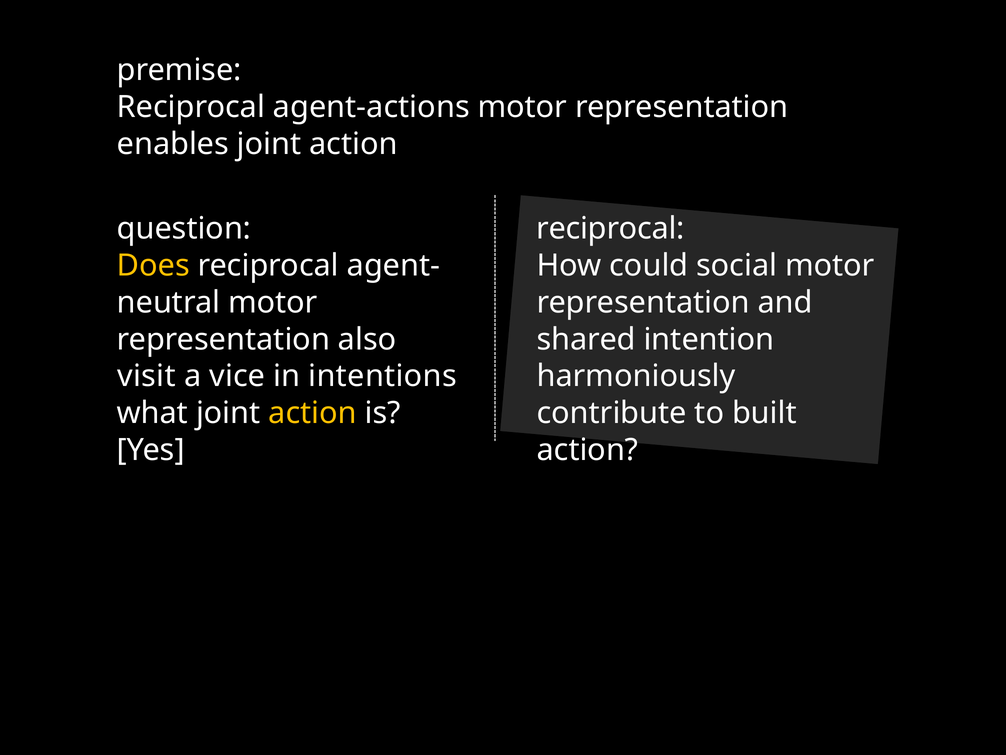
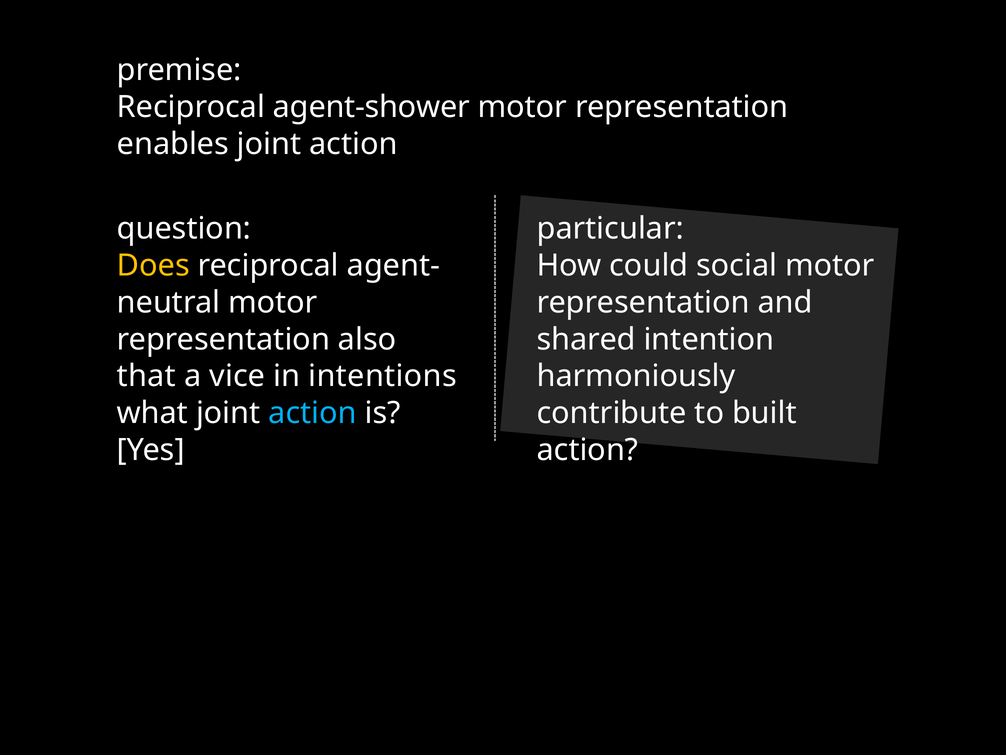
agent-actions: agent-actions -> agent-shower (371, 107)
reciprocal: reciprocal -> particular (610, 229)
visit: visit -> that (146, 376)
action colour: yellow -> light blue (313, 413)
